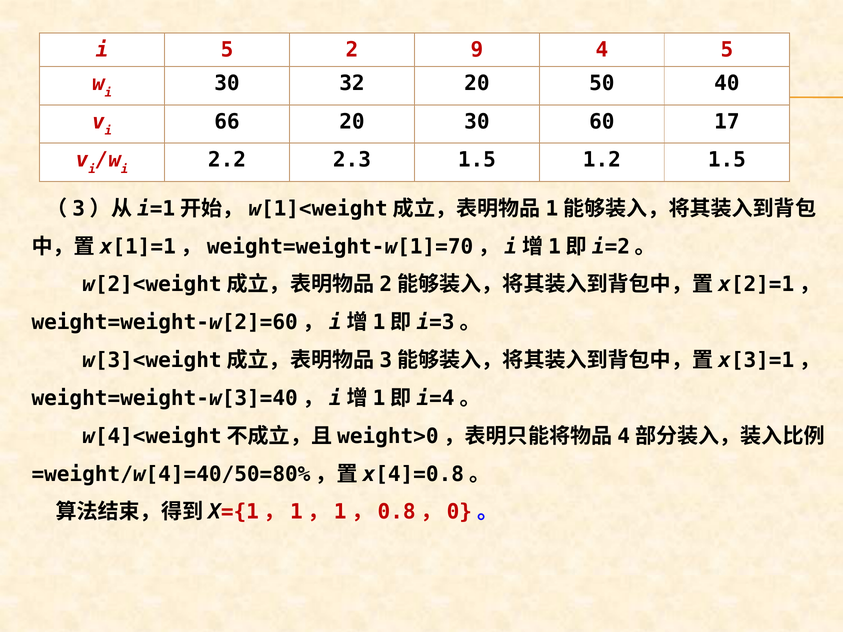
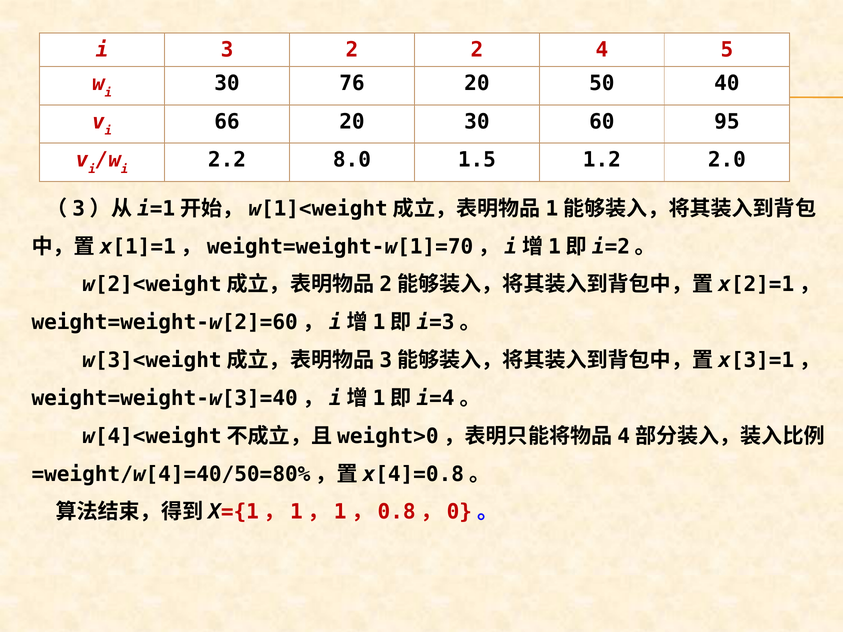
i 5: 5 -> 3 (227, 50)
2 9: 9 -> 2 (477, 50)
32: 32 -> 76 (352, 83)
17: 17 -> 95 (727, 122)
2.3: 2.3 -> 8.0 (352, 160)
1.2 1.5: 1.5 -> 2.0 (727, 160)
